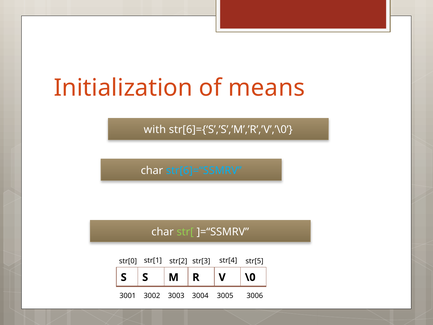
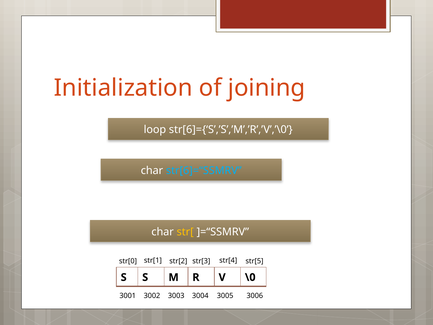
means: means -> joining (267, 88)
with: with -> loop (155, 130)
str[ colour: light green -> yellow (185, 232)
